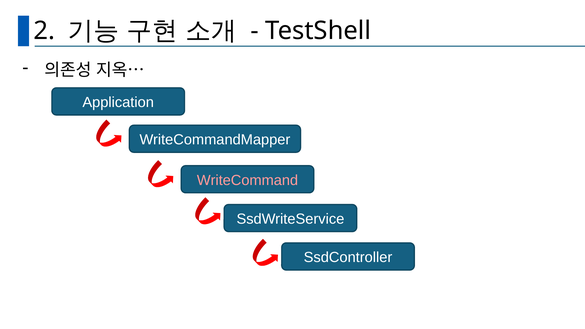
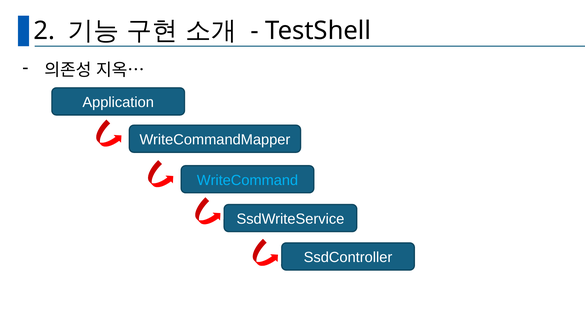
WriteCommand colour: pink -> light blue (247, 180)
